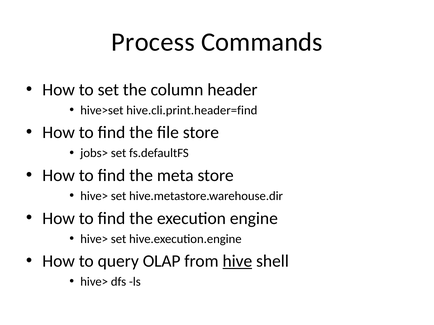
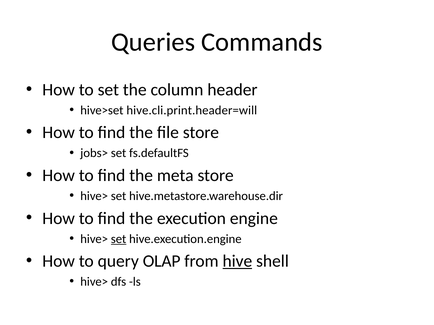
Process: Process -> Queries (153, 42)
hive.cli.print.header=find: hive.cli.print.header=find -> hive.cli.print.header=will (192, 110)
set underline: none -> present (119, 239)
